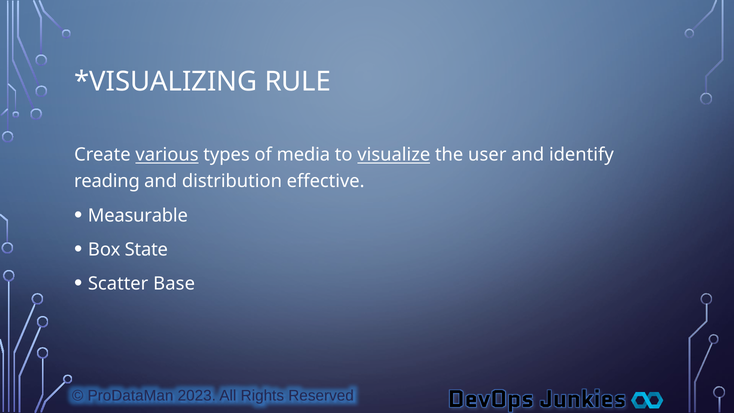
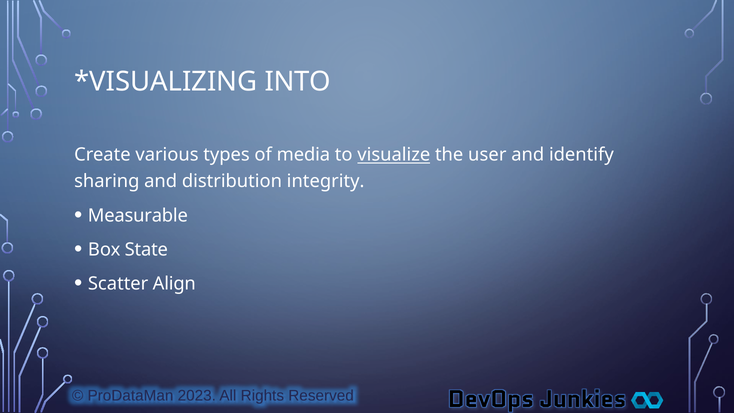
RULE: RULE -> INTO (298, 82)
various underline: present -> none (167, 155)
reading: reading -> sharing (107, 181)
effective: effective -> integrity (326, 181)
Base: Base -> Align (174, 284)
